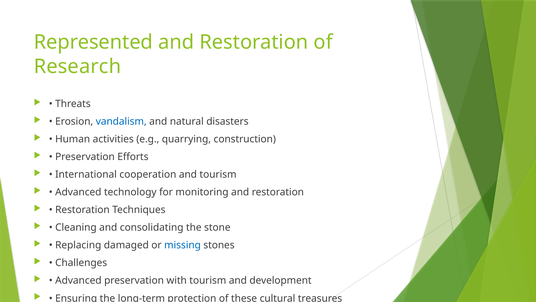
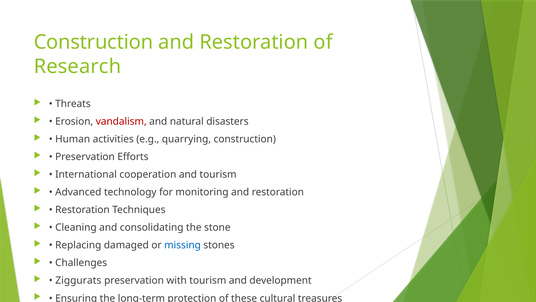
Represented: Represented -> Construction (93, 42)
vandalism colour: blue -> red (121, 121)
Advanced: Advanced -> Ziggurats (78, 280)
